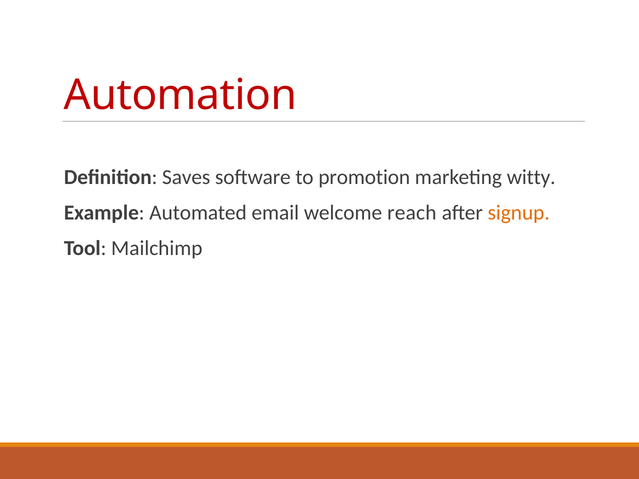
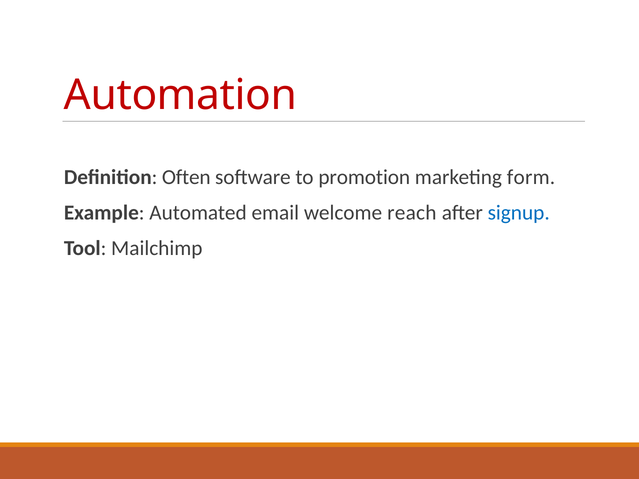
Saves: Saves -> Often (186, 177)
witty: witty -> form (531, 177)
signup colour: orange -> blue (519, 213)
